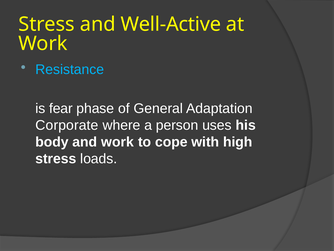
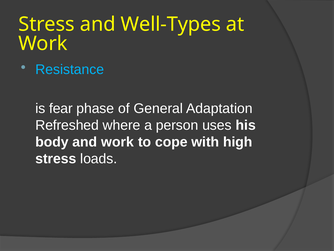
Well-Active: Well-Active -> Well-Types (171, 24)
Corporate: Corporate -> Refreshed (67, 125)
